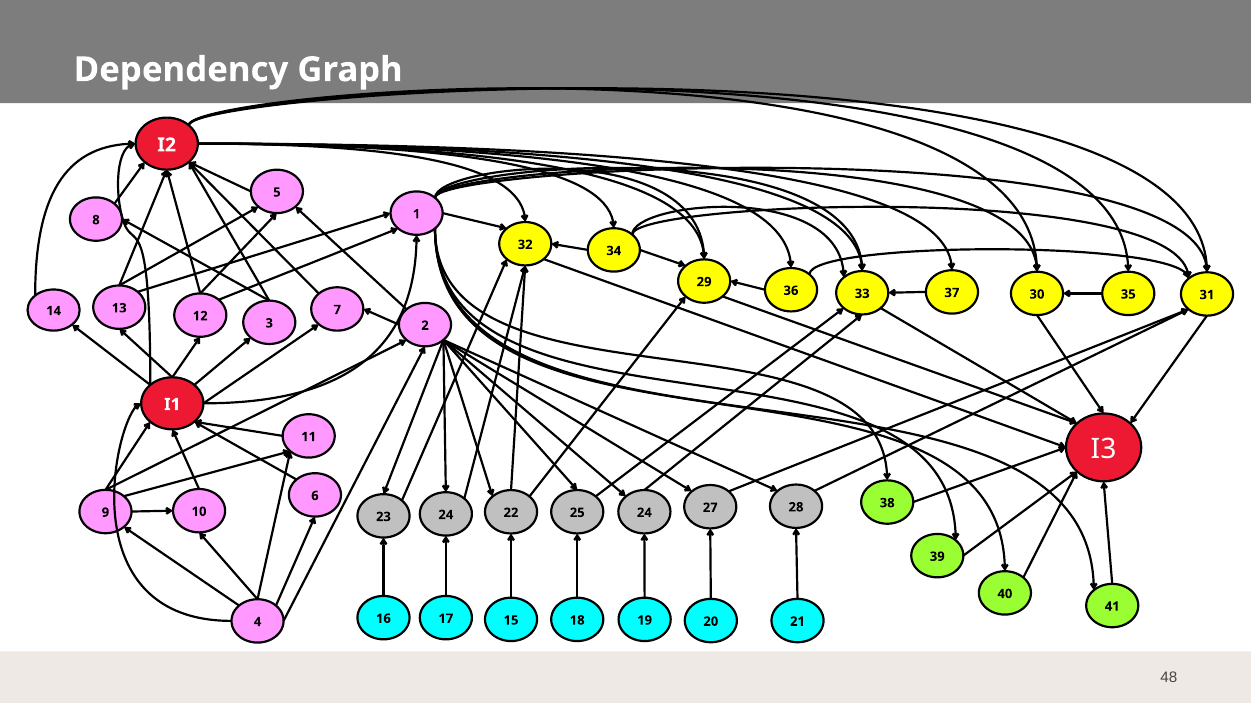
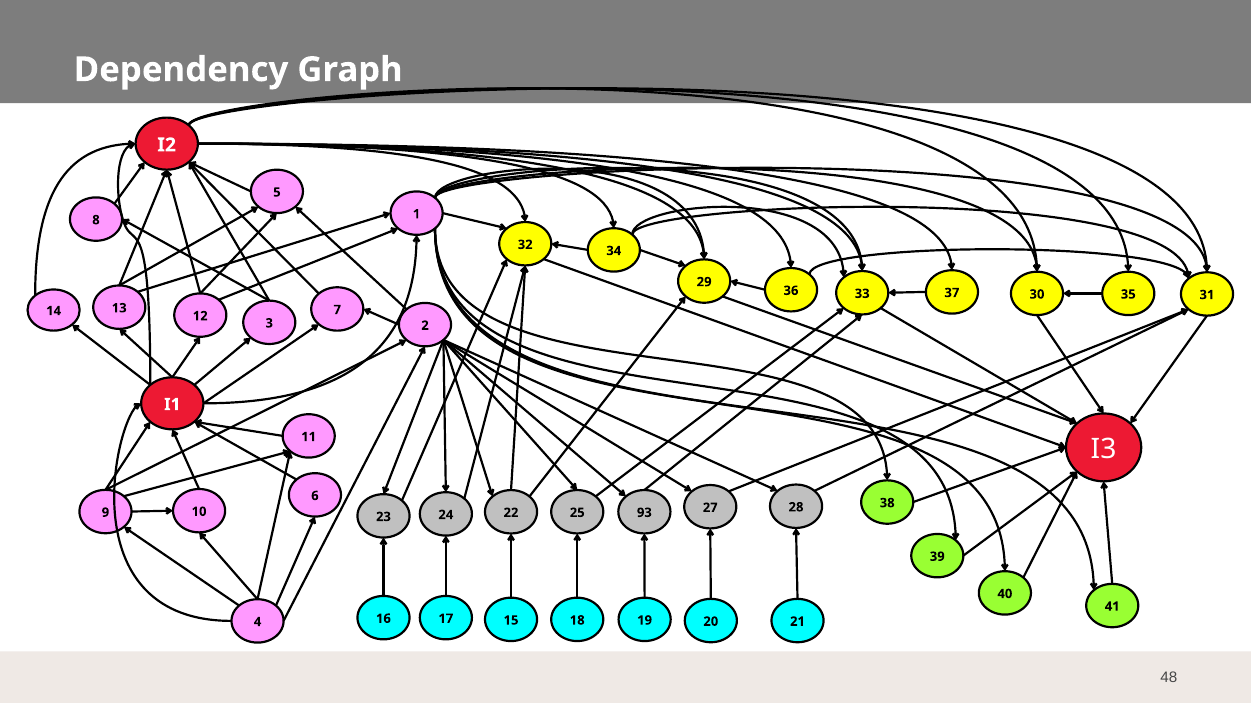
25 24: 24 -> 93 (644, 513)
